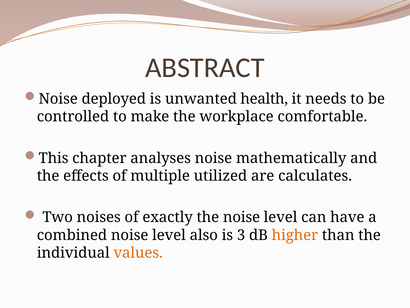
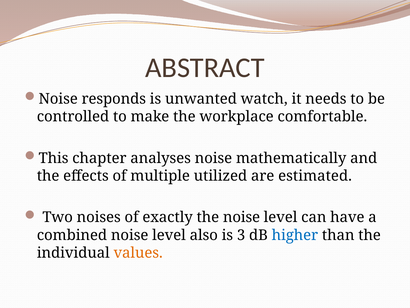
deployed: deployed -> responds (114, 99)
health: health -> watch (264, 99)
calculates: calculates -> estimated (315, 176)
higher colour: orange -> blue (295, 235)
